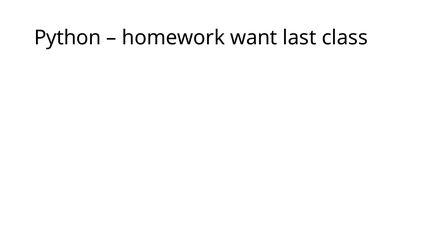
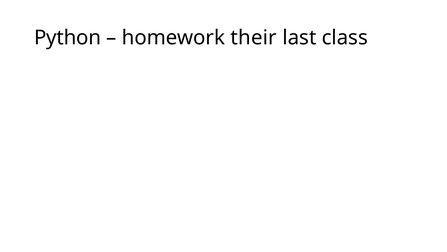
want: want -> their (254, 38)
